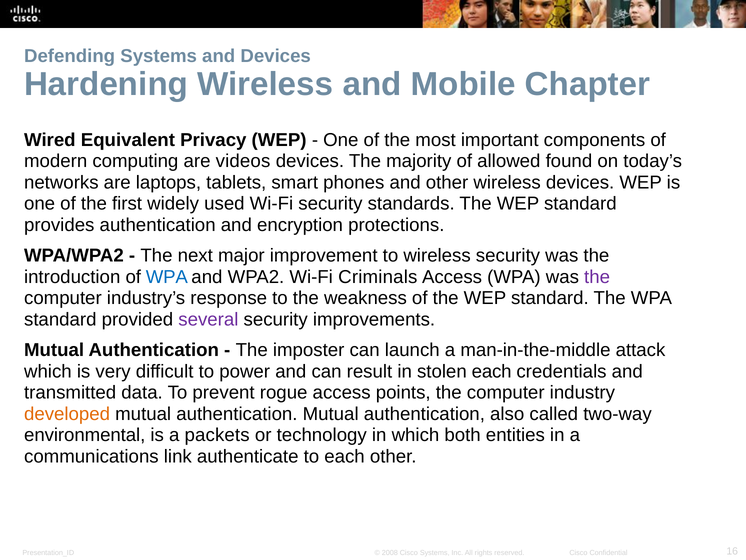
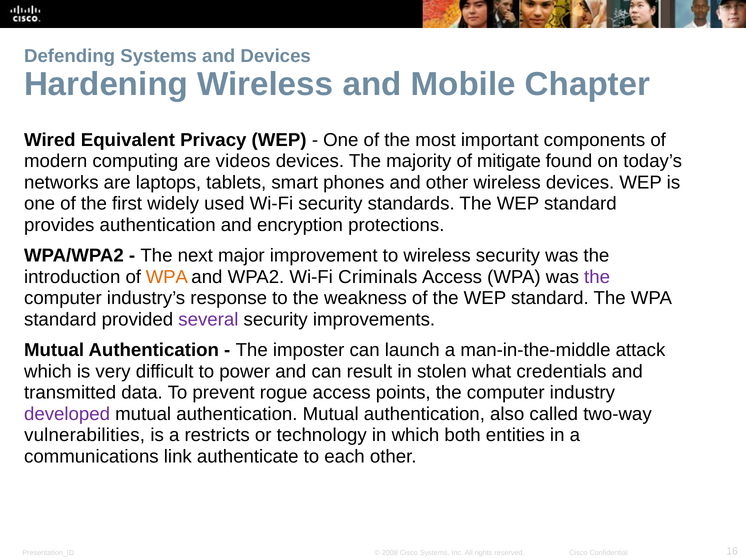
allowed: allowed -> mitigate (509, 161)
WPA colour: blue -> orange (167, 277)
stolen each: each -> what (492, 371)
developed colour: orange -> purple (67, 414)
environmental: environmental -> vulnerabilities (85, 435)
packets: packets -> restricts (217, 435)
